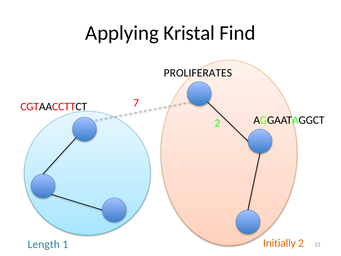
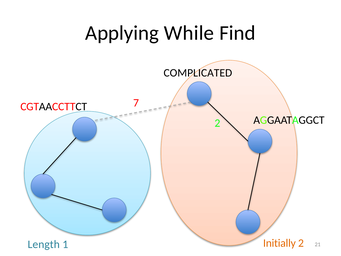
Kristal: Kristal -> While (189, 33)
PROLIFERATES: PROLIFERATES -> COMPLICATED (198, 73)
